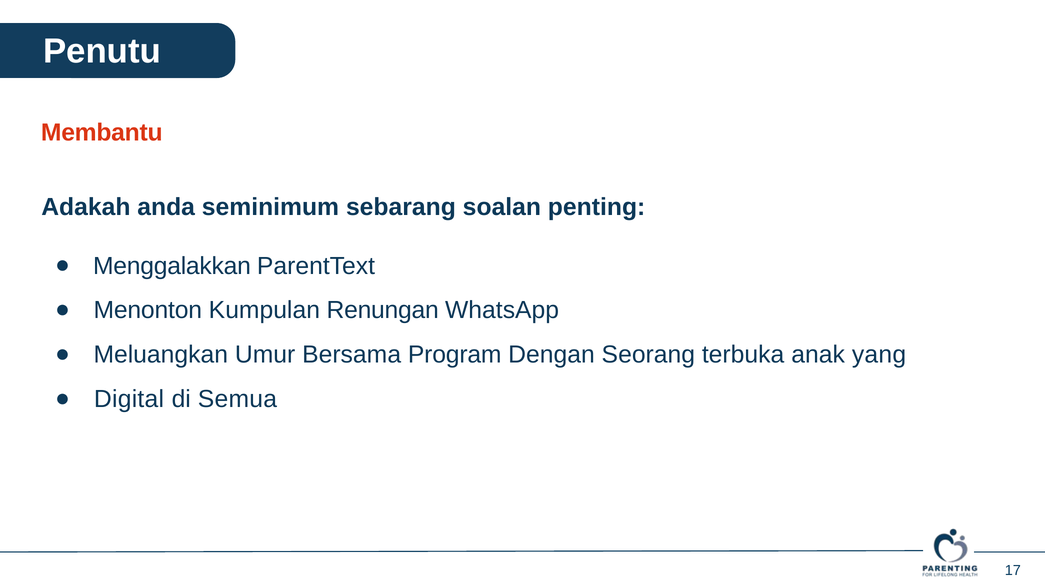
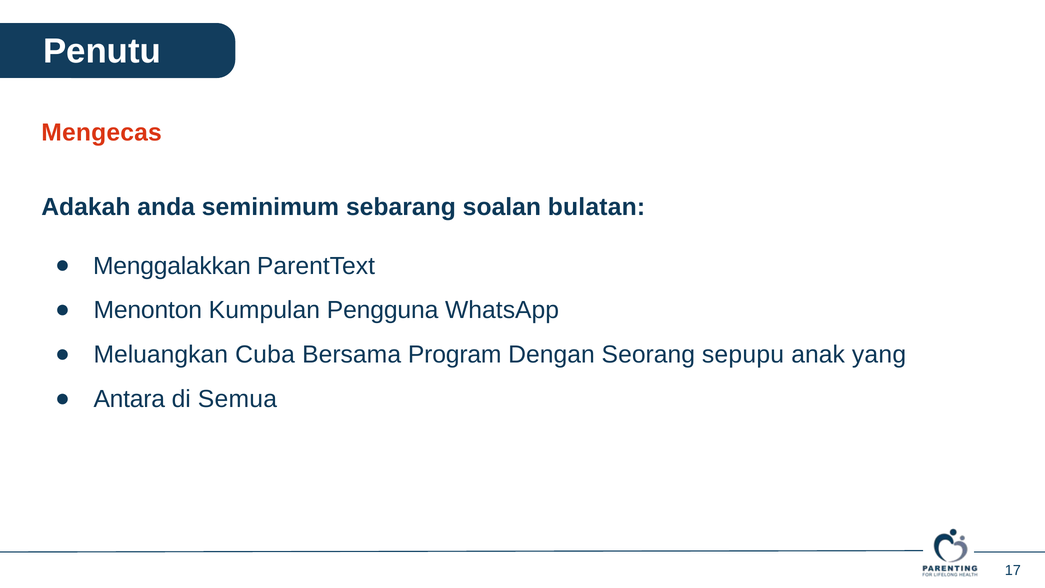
Membantu: Membantu -> Mengecas (102, 133)
penting: penting -> bulatan (597, 207)
Renungan: Renungan -> Pengguna (383, 310)
Umur: Umur -> Cuba (265, 355)
terbuka: terbuka -> sepupu (743, 355)
Digital: Digital -> Antara (129, 399)
